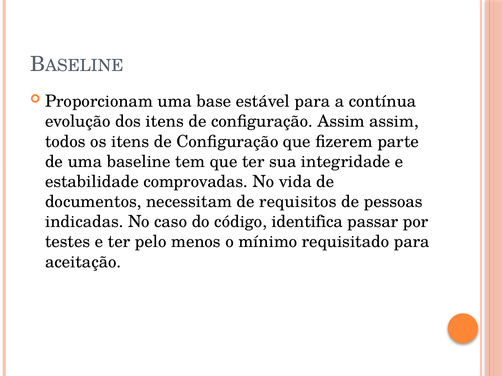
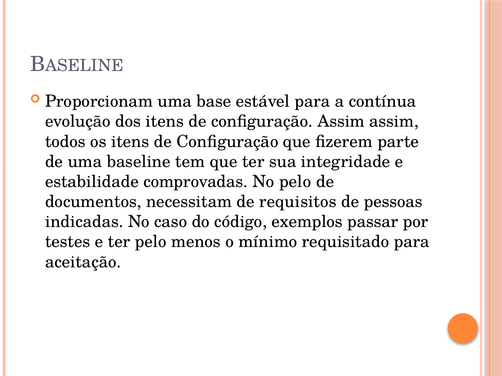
No vida: vida -> pelo (295, 182)
identifica: identifica -> exemplos (307, 222)
